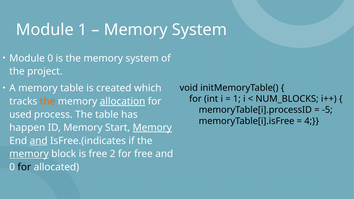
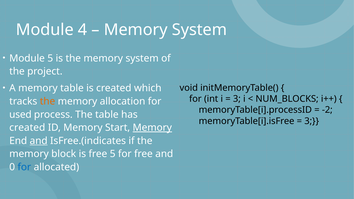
Module 1: 1 -> 4 (83, 30)
Module 0: 0 -> 5 (50, 58)
1: 1 -> 3 (237, 99)
allocation underline: present -> none (123, 101)
-5: -5 -> -2 (327, 110)
4: 4 -> 3 (312, 121)
happen: happen -> created (27, 128)
memory underline: present -> none (29, 154)
free 2: 2 -> 5 (113, 154)
for colour: black -> blue (24, 167)
